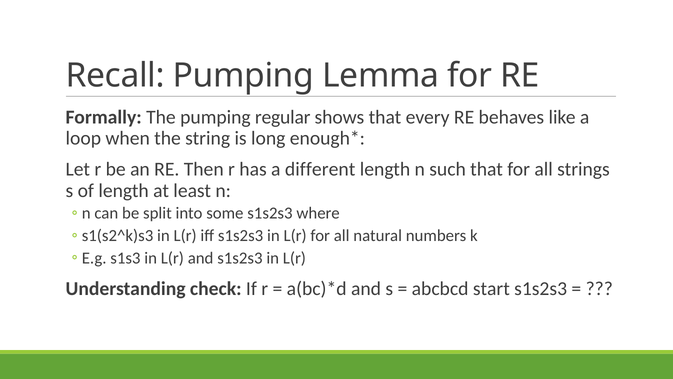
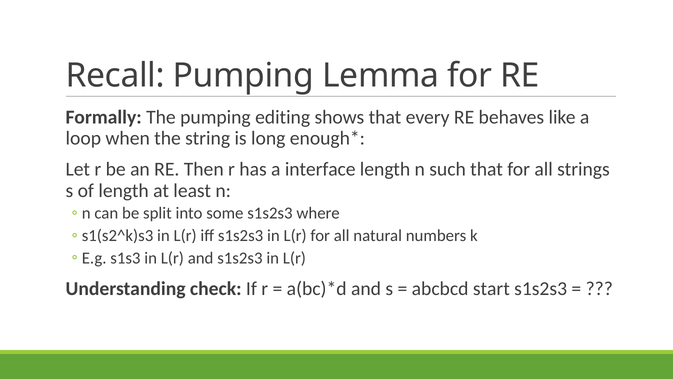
regular: regular -> editing (283, 117)
different: different -> interface (320, 169)
